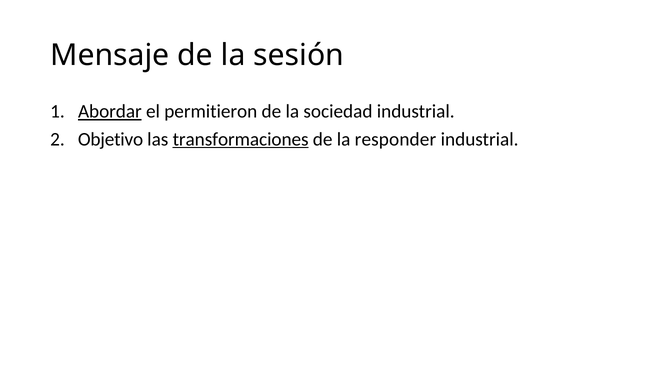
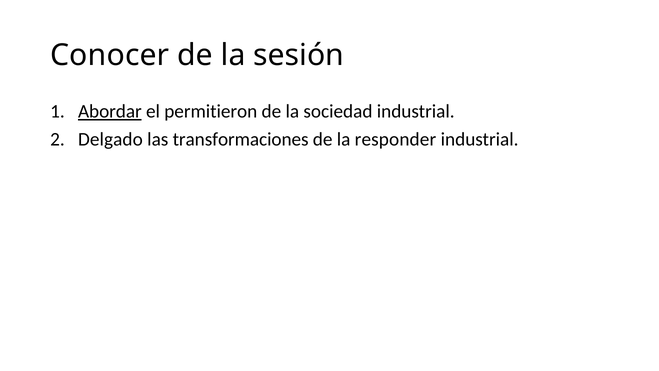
Mensaje: Mensaje -> Conocer (110, 55)
Objetivo: Objetivo -> Delgado (110, 139)
transformaciones underline: present -> none (241, 139)
